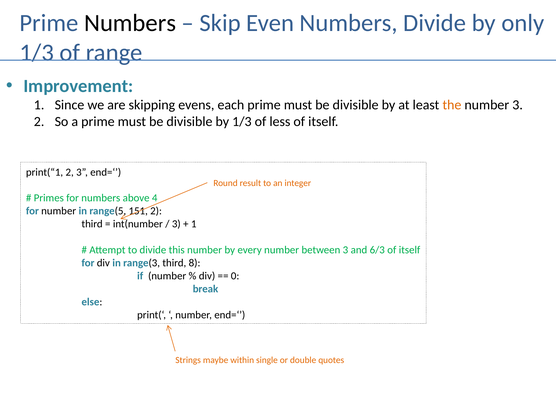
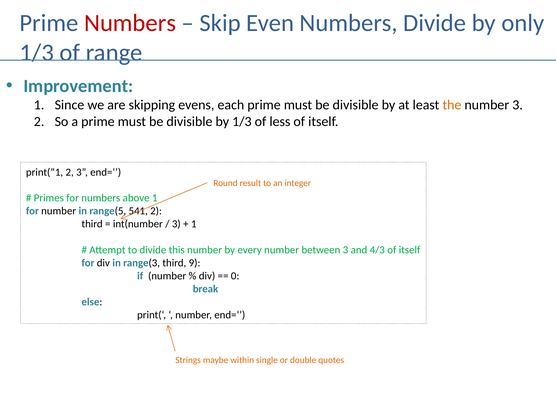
Numbers colour: black -> red (130, 23)
above 4: 4 -> 1 (155, 198)
151: 151 -> 541 (138, 211)
6/3: 6/3 -> 4/3 (377, 250)
8: 8 -> 9 (195, 263)
